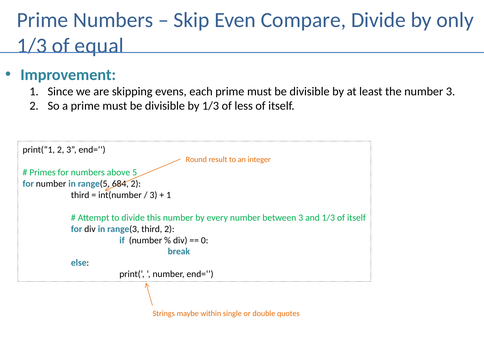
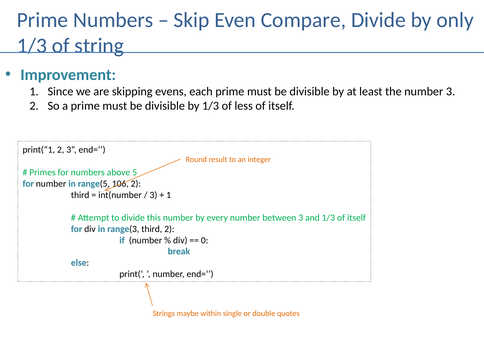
equal: equal -> string (99, 46)
684: 684 -> 106 (120, 184)
